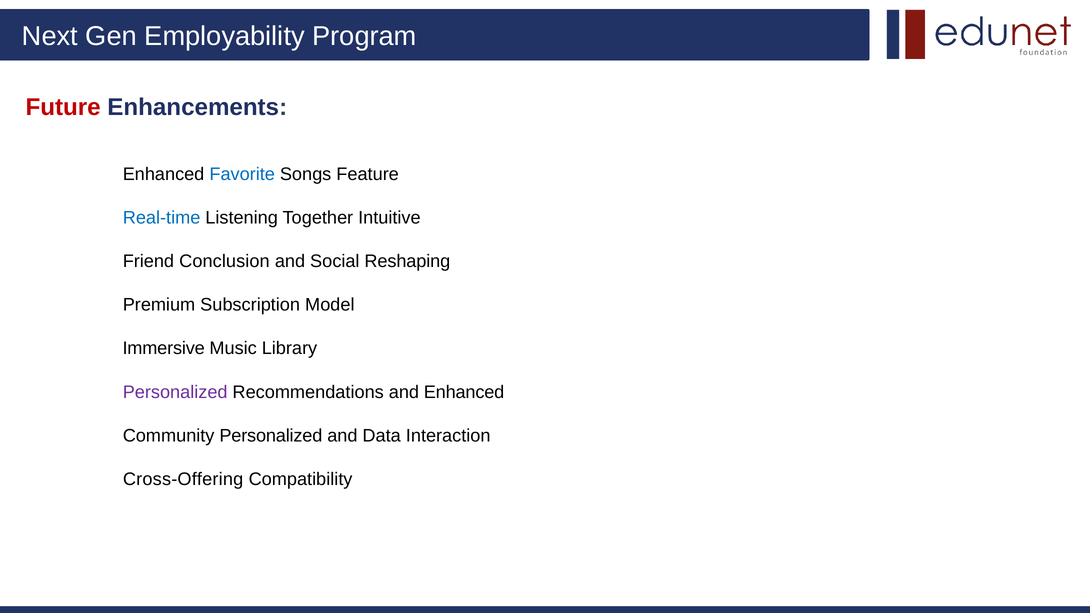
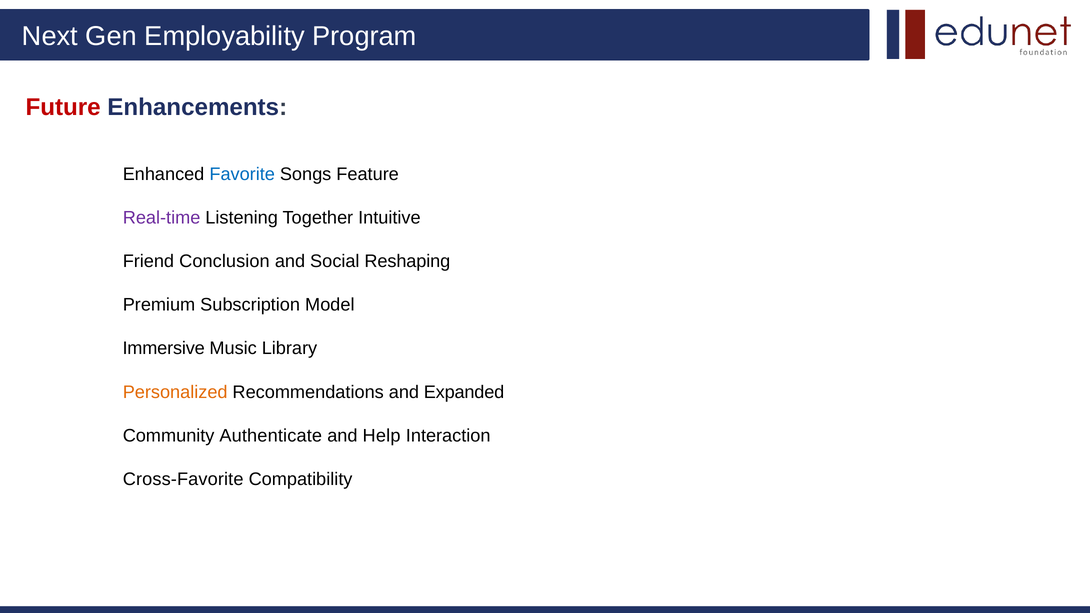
Real-time colour: blue -> purple (162, 218)
Personalized colour: purple -> orange (175, 392)
and Enhanced: Enhanced -> Expanded (464, 392)
Community Personalized: Personalized -> Authenticate (271, 436)
Data: Data -> Help (382, 436)
Cross-Offering: Cross-Offering -> Cross-Favorite (183, 479)
